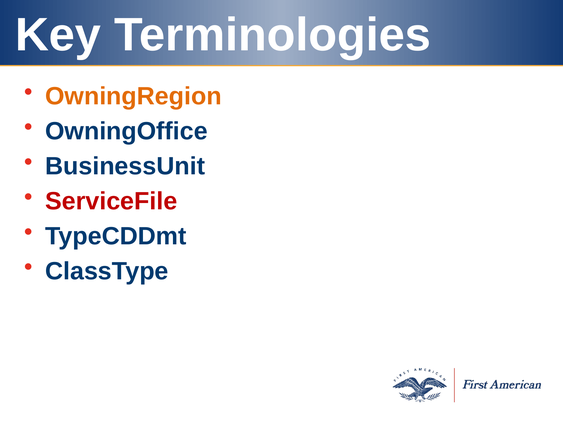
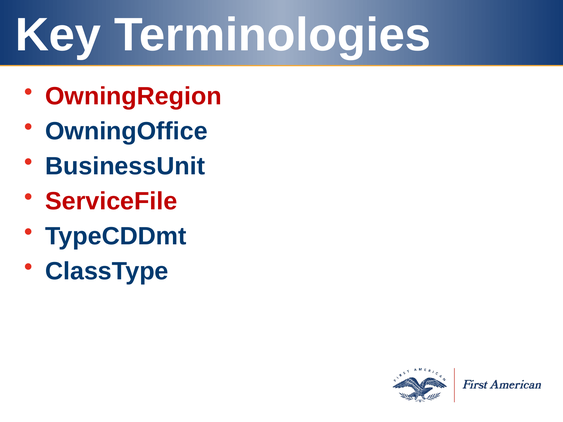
OwningRegion colour: orange -> red (133, 96)
